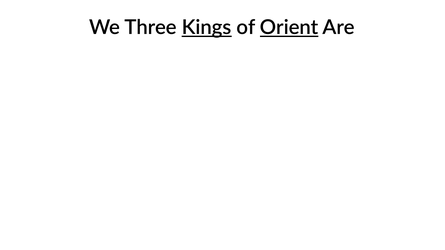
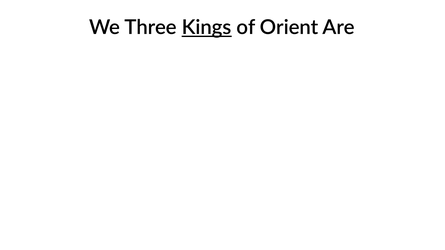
Orient underline: present -> none (289, 28)
